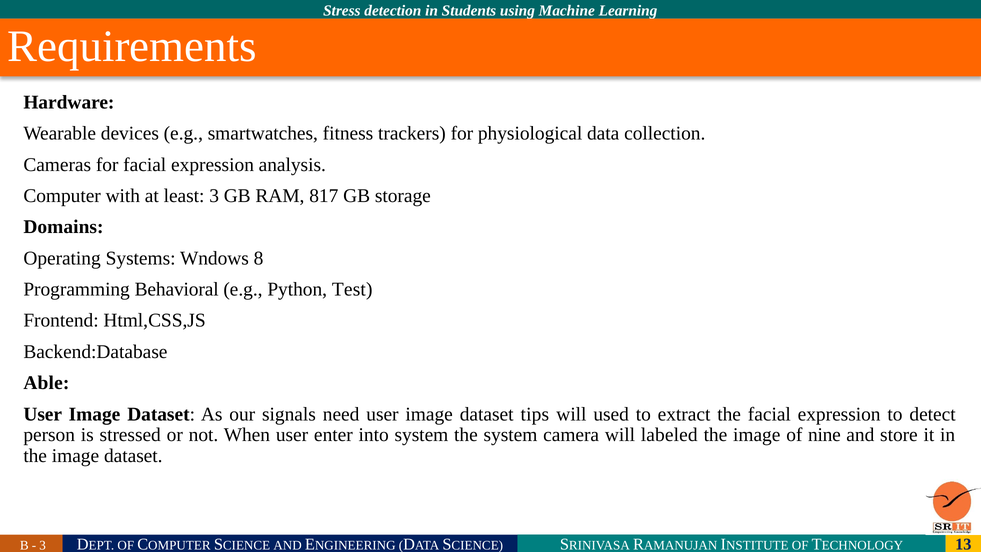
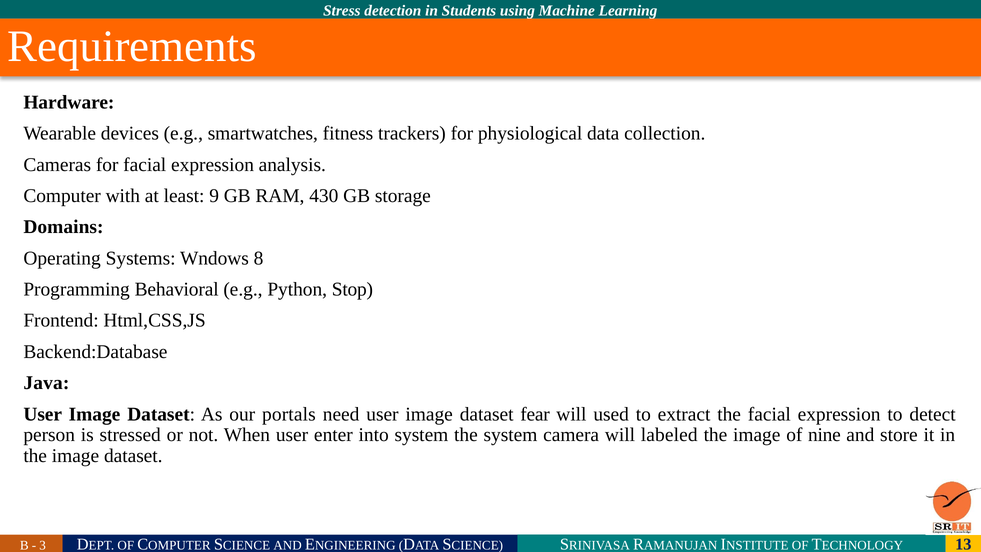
least 3: 3 -> 9 (214, 196)
817: 817 -> 430 (324, 196)
Test: Test -> Stop (352, 289)
Able: Able -> Java (46, 383)
signals: signals -> portals (289, 414)
tips: tips -> fear (535, 414)
